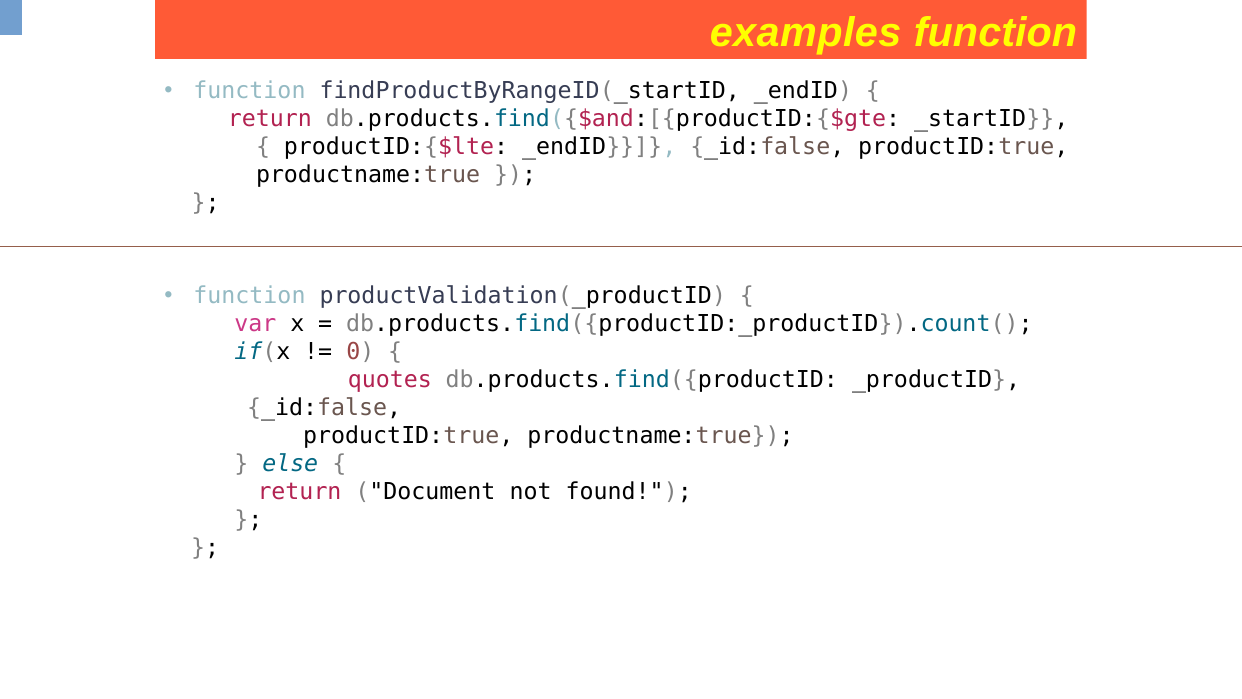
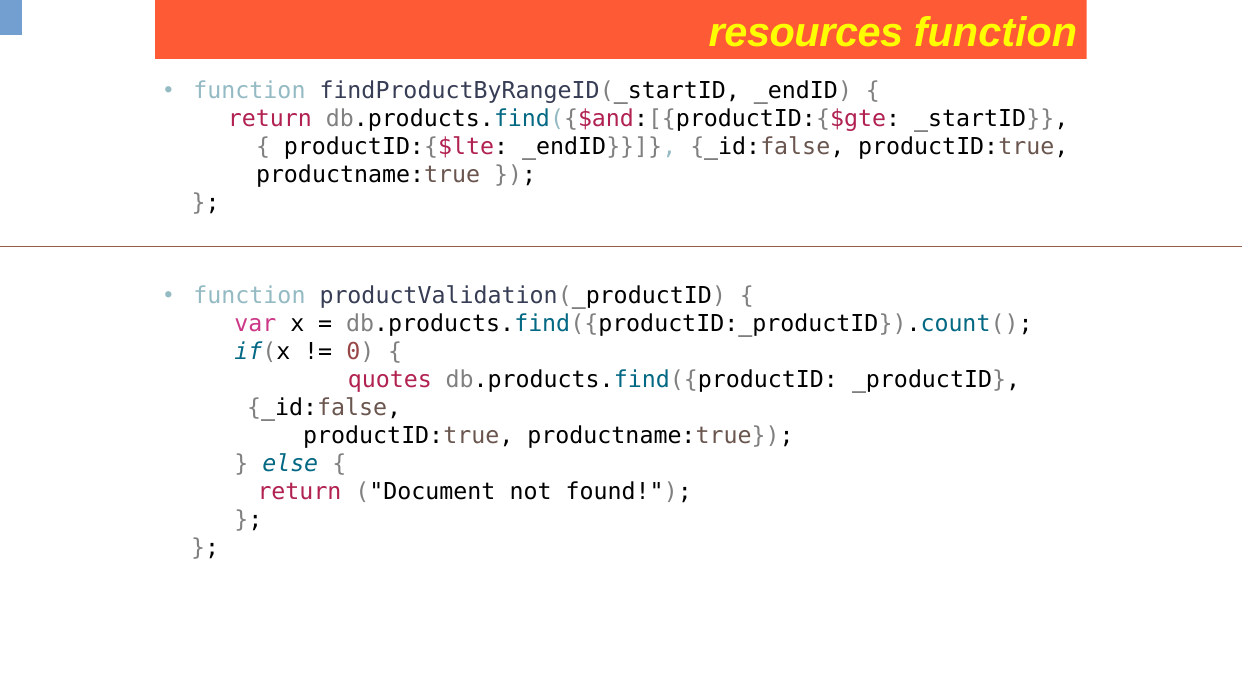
examples: examples -> resources (806, 32)
